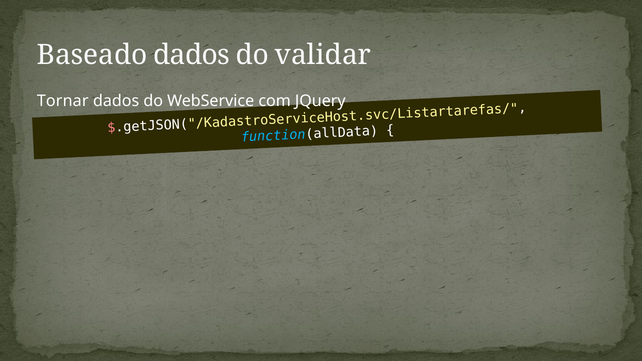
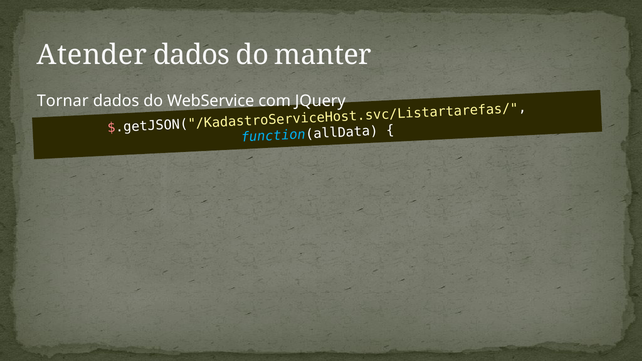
Baseado: Baseado -> Atender (92, 55)
validar: validar -> manter (323, 55)
